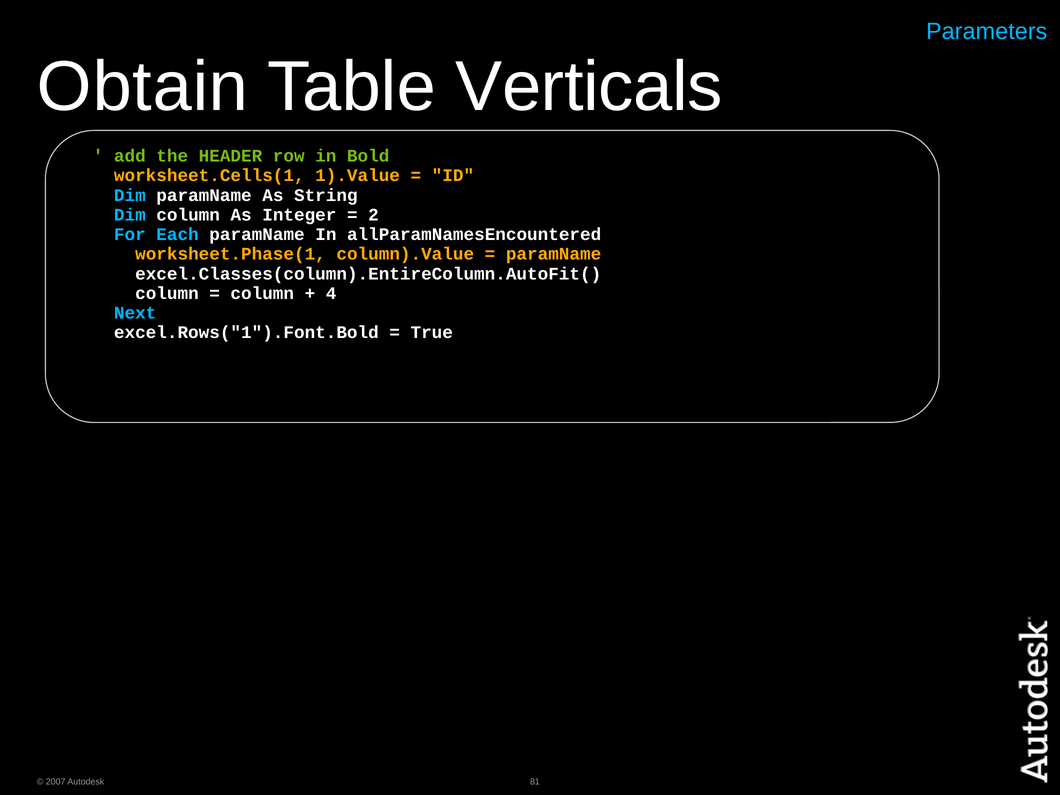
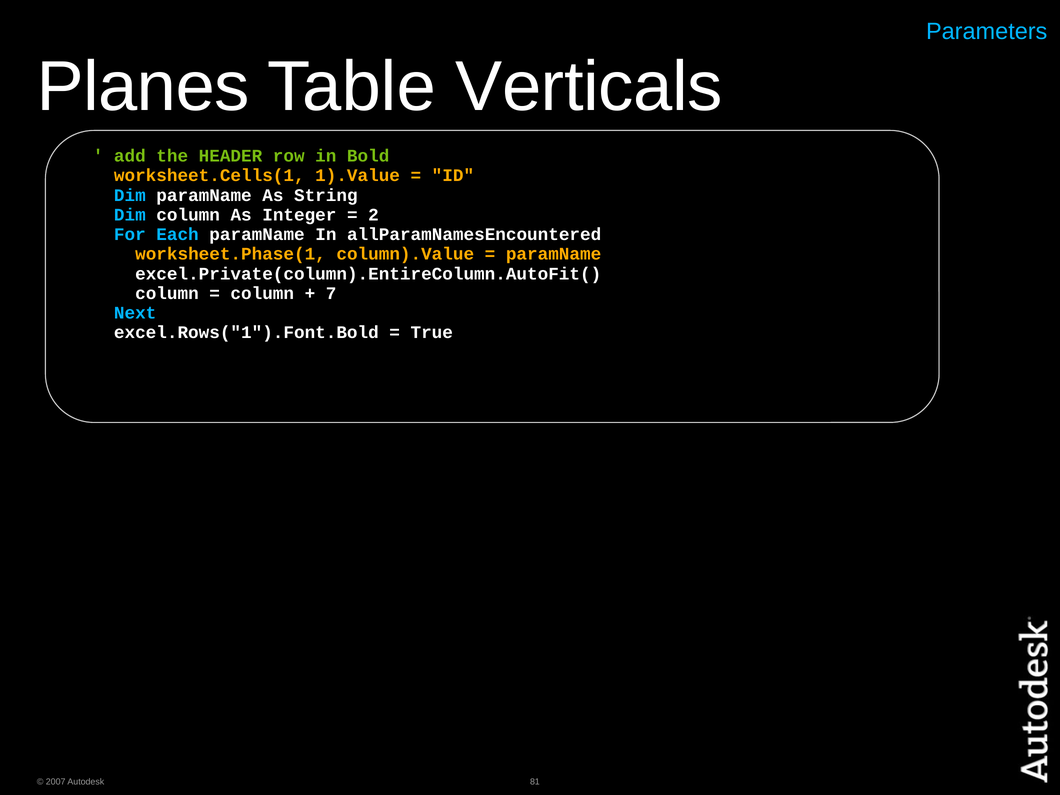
Obtain: Obtain -> Planes (143, 87)
excel.Classes(column).EntireColumn.AutoFit(: excel.Classes(column).EntireColumn.AutoFit( -> excel.Private(column).EntireColumn.AutoFit( (368, 274)
4: 4 -> 7 (331, 293)
